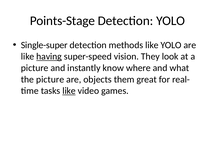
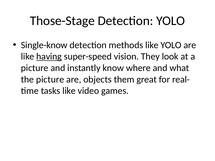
Points-Stage: Points-Stage -> Those-Stage (62, 21)
Single-super: Single-super -> Single-know (44, 45)
like underline: present -> none (69, 91)
